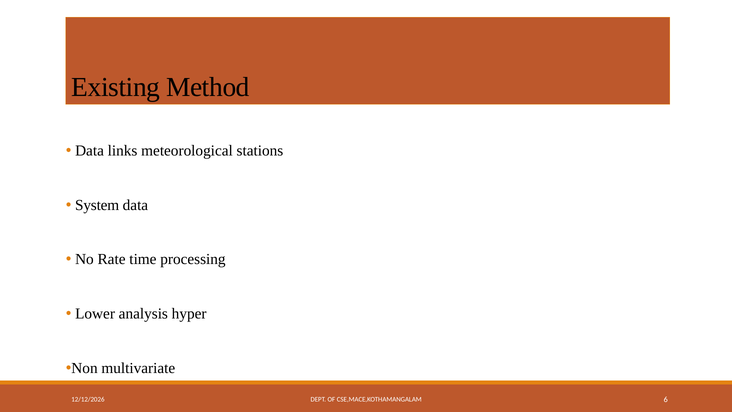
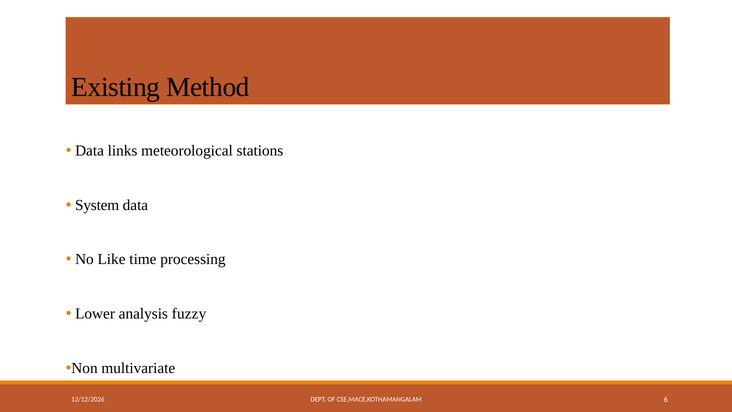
Rate: Rate -> Like (112, 259)
hyper: hyper -> fuzzy (189, 314)
